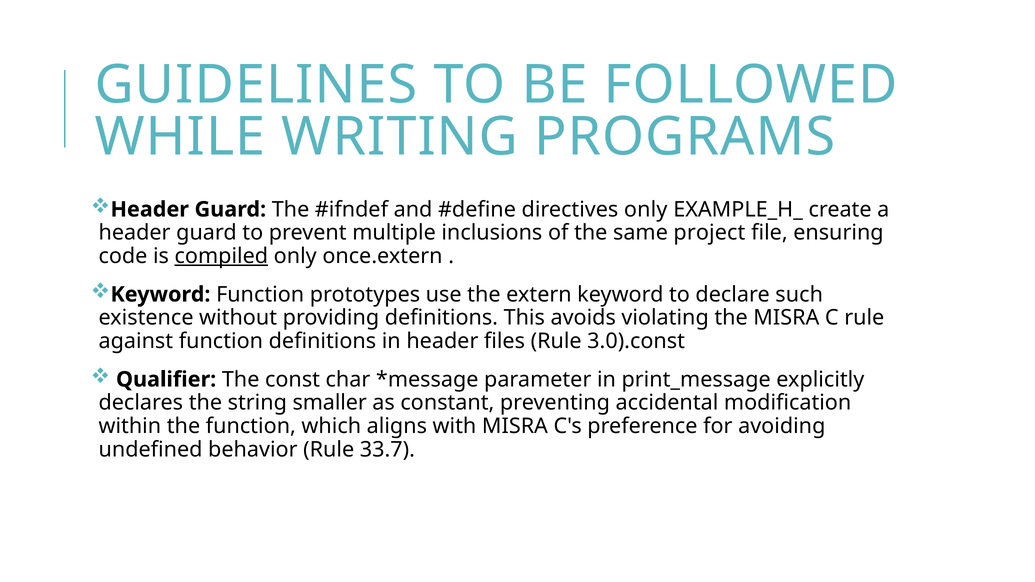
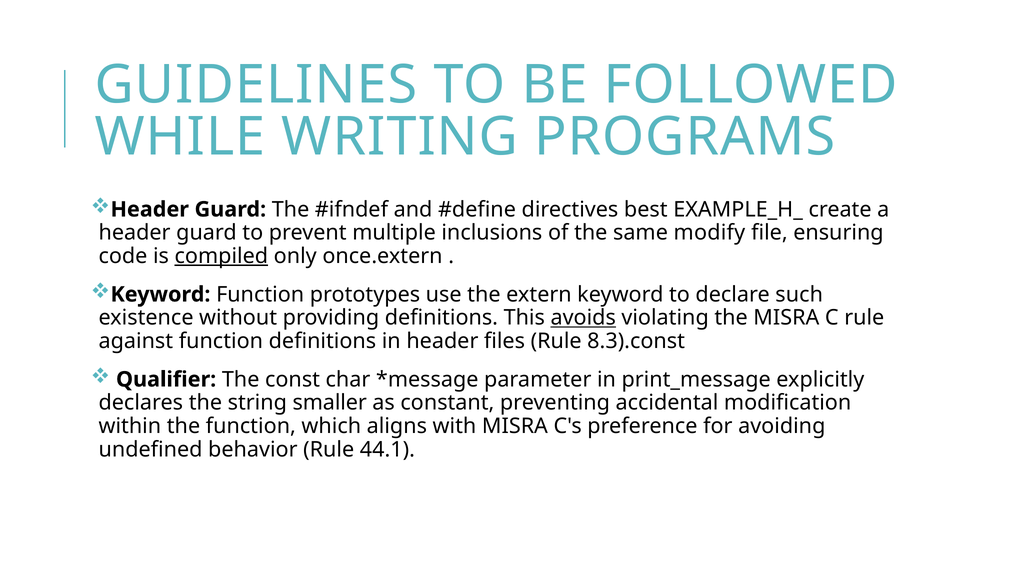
directives only: only -> best (646, 209)
project: project -> modify (709, 233)
avoids underline: none -> present (583, 318)
3.0).const: 3.0).const -> 8.3).const (636, 341)
33.7: 33.7 -> 44.1 (387, 450)
